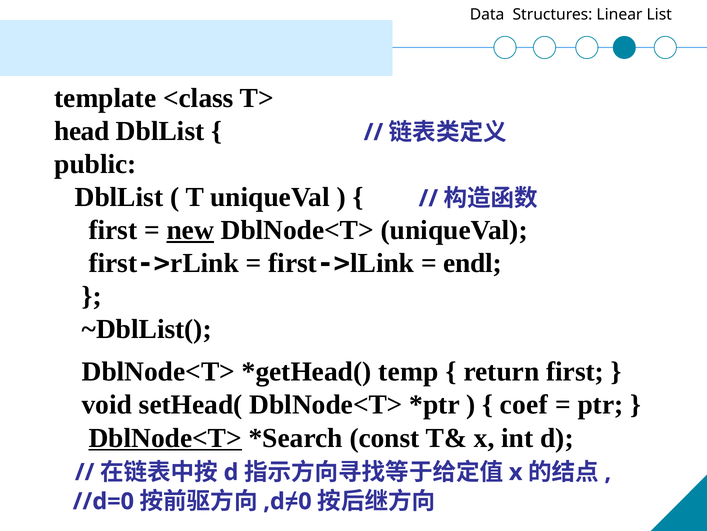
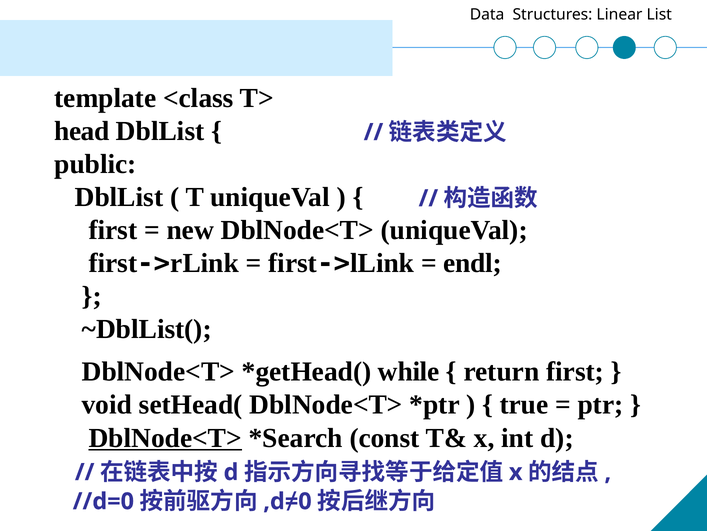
new underline: present -> none (190, 230)
temp: temp -> while (409, 371)
coef: coef -> true (524, 404)
